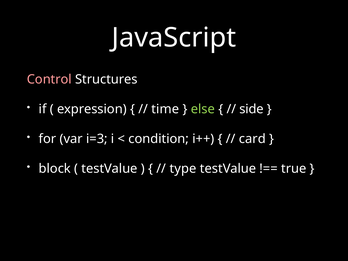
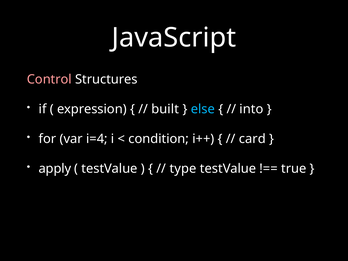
time: time -> built (165, 109)
else colour: light green -> light blue (203, 109)
side: side -> into (251, 109)
i=3: i=3 -> i=4 (97, 139)
block: block -> apply (55, 169)
